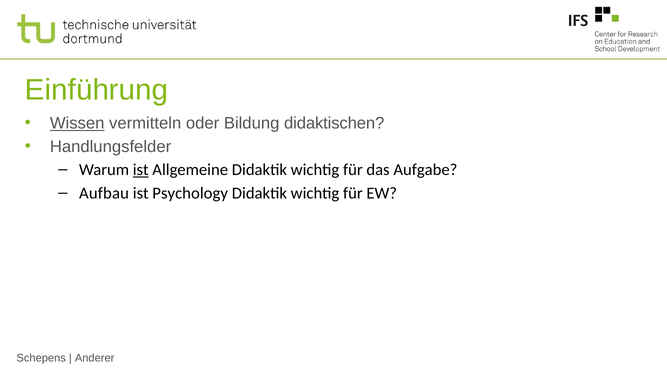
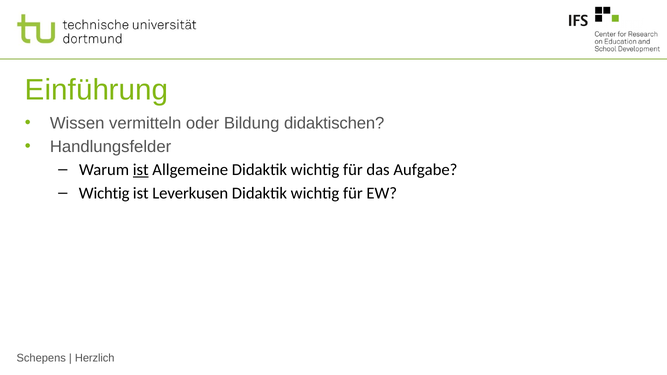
Wissen underline: present -> none (77, 123)
Aufbau: Aufbau -> Wichtig (104, 193)
Psychology: Psychology -> Leverkusen (190, 193)
Anderer: Anderer -> Herzlich (95, 358)
